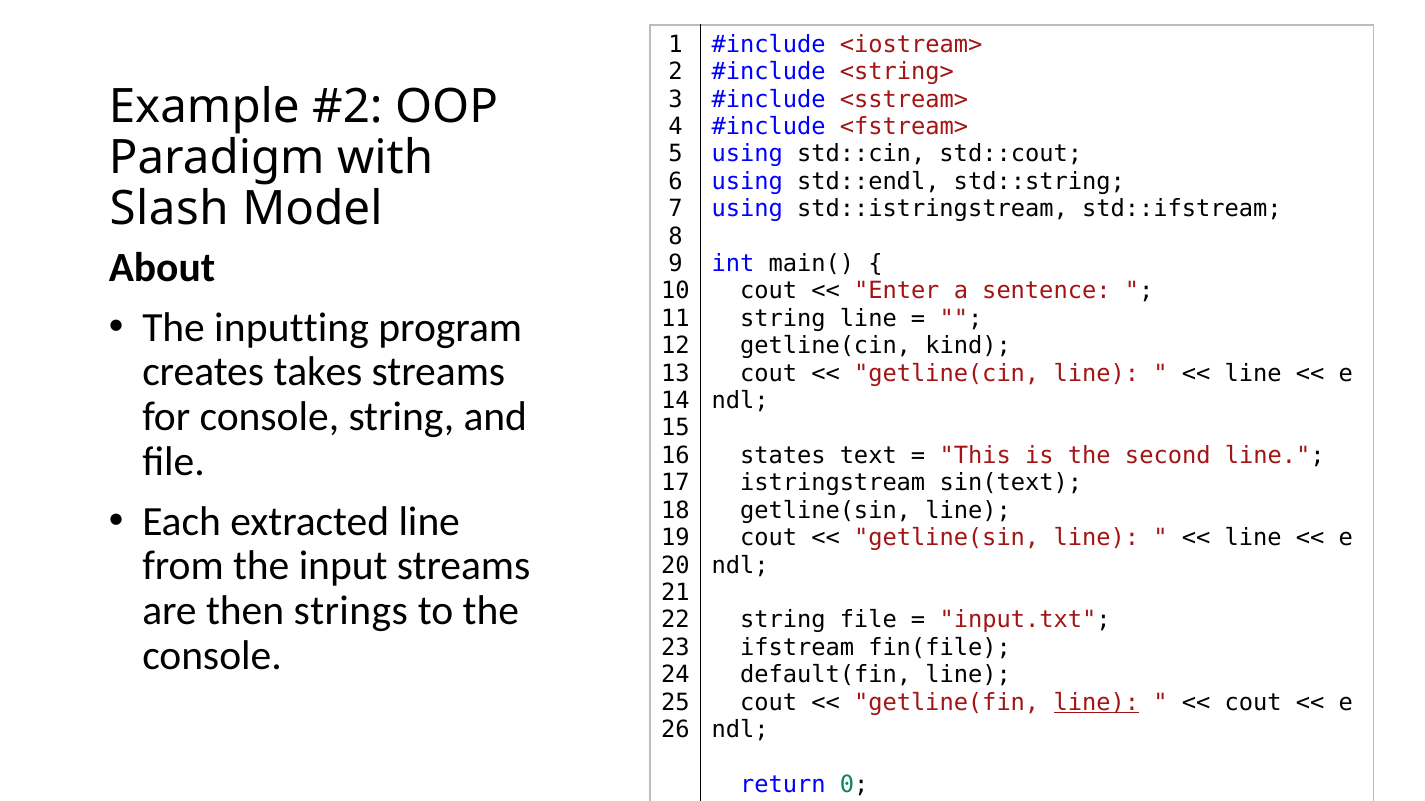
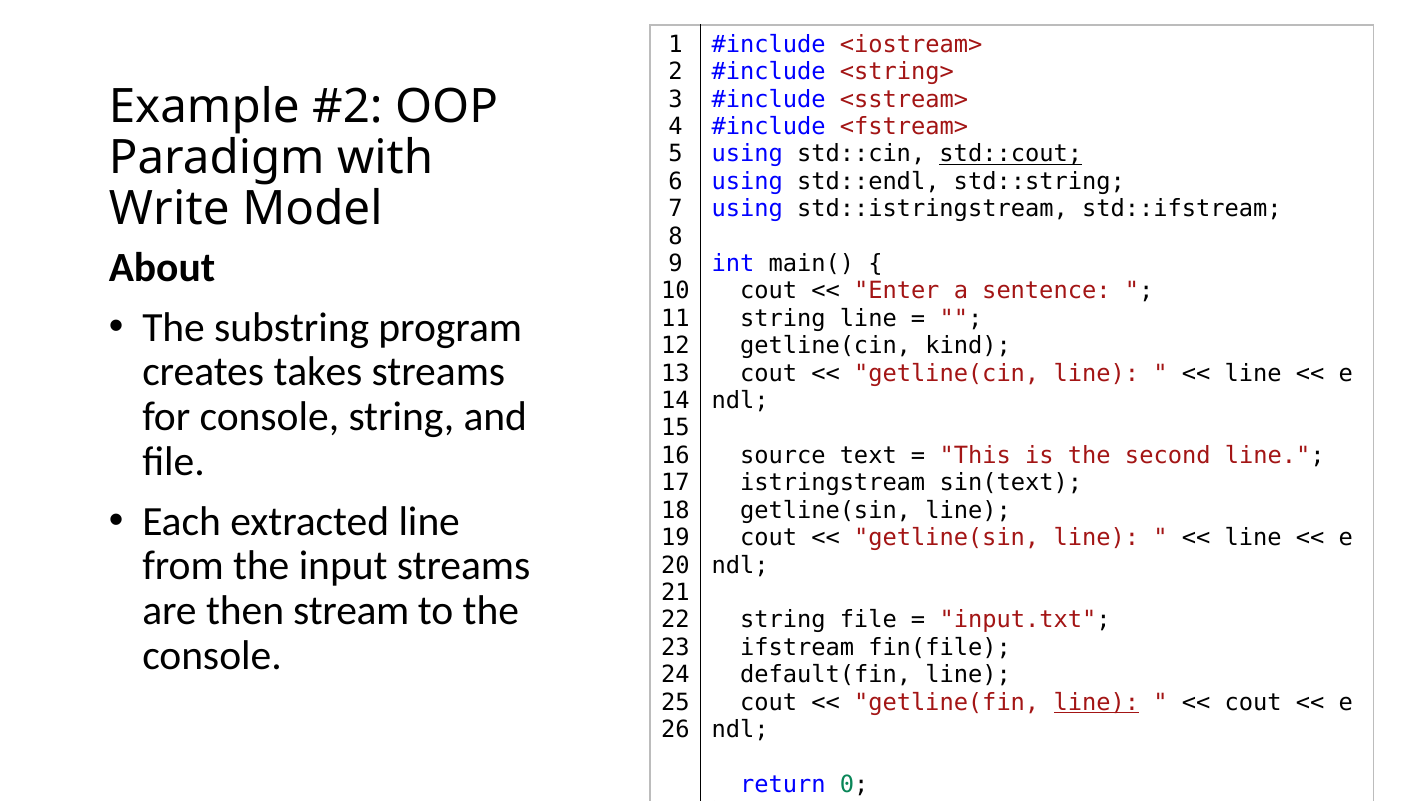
std::cout underline: none -> present (1011, 154)
Slash: Slash -> Write (169, 209)
inputting: inputting -> substring (292, 328)
states: states -> source (783, 456)
strings: strings -> stream (351, 611)
